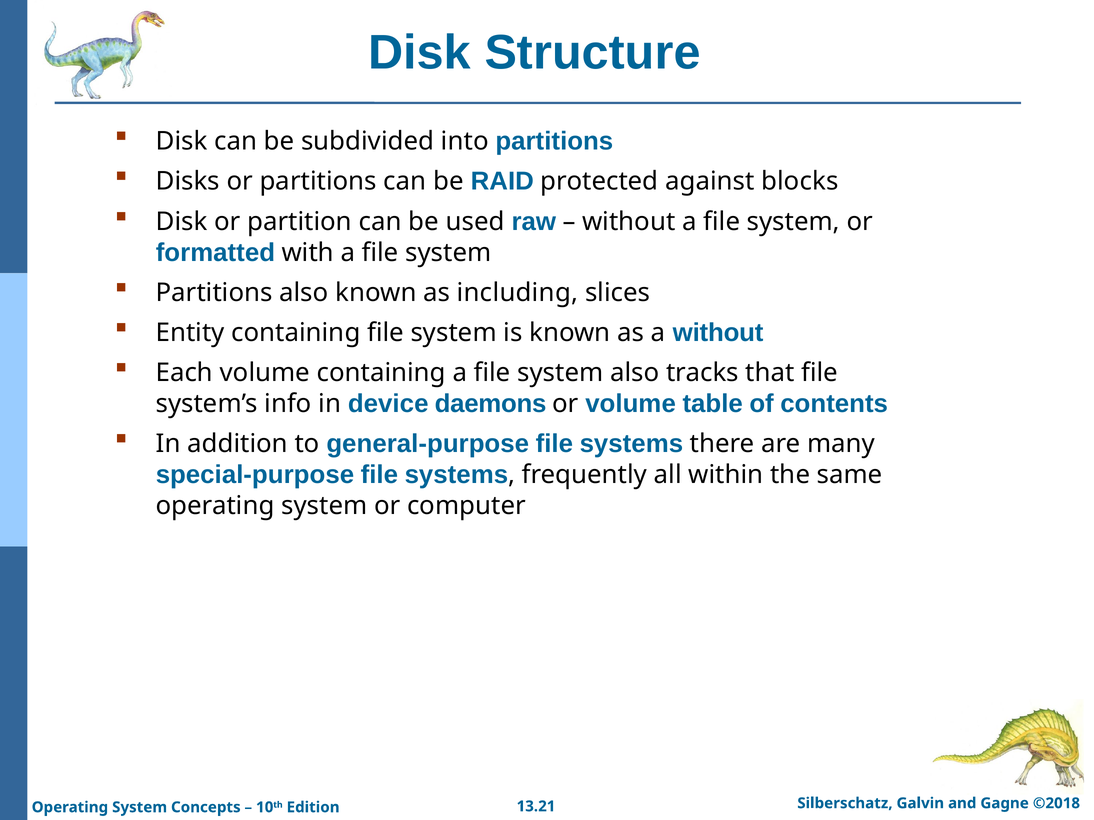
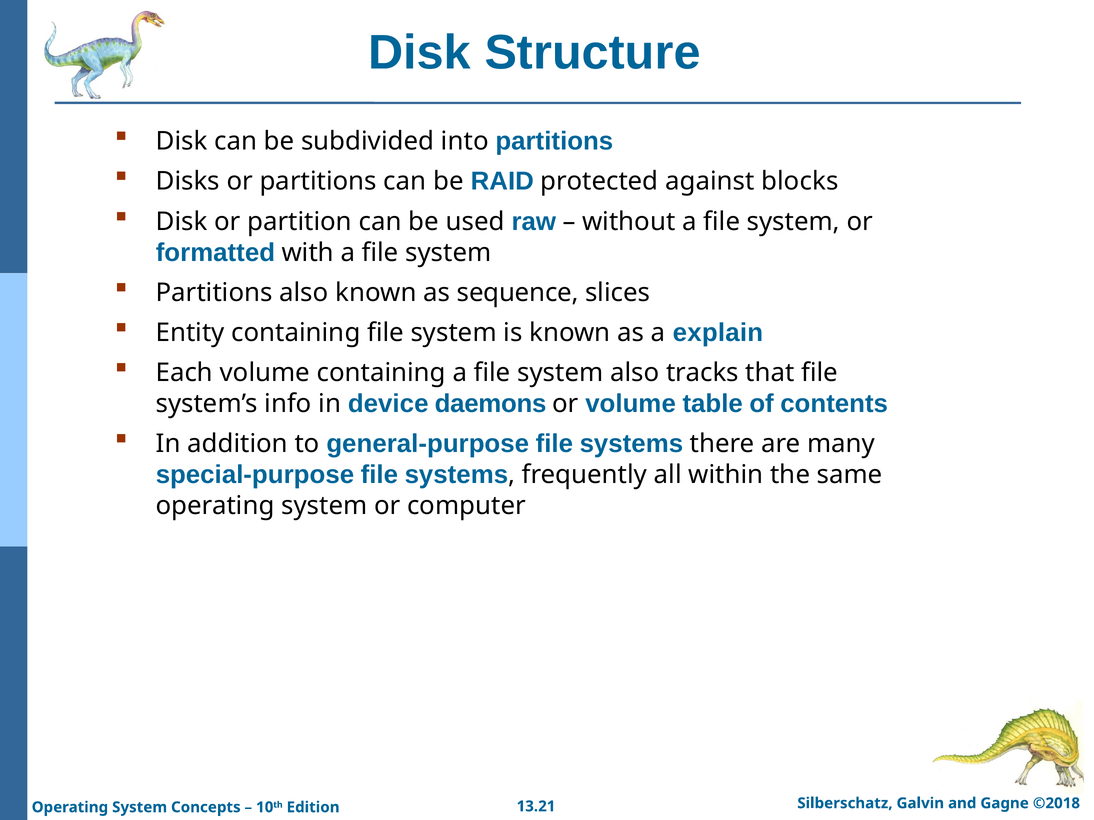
including: including -> sequence (518, 293)
a without: without -> explain (718, 333)
